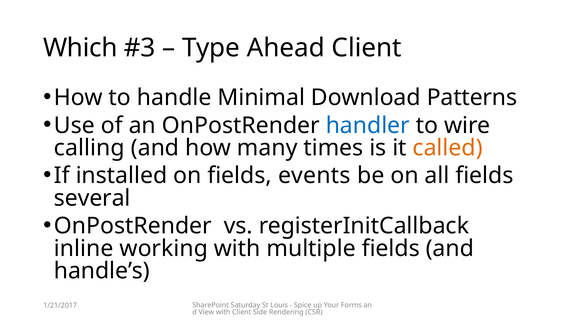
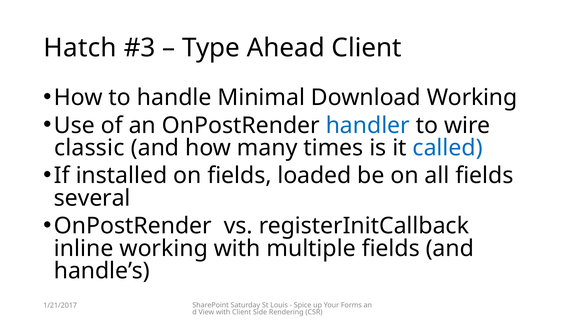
Which: Which -> Hatch (80, 48)
Download Patterns: Patterns -> Working (472, 98)
calling: calling -> classic (89, 148)
called colour: orange -> blue (448, 148)
events: events -> loaded (314, 175)
